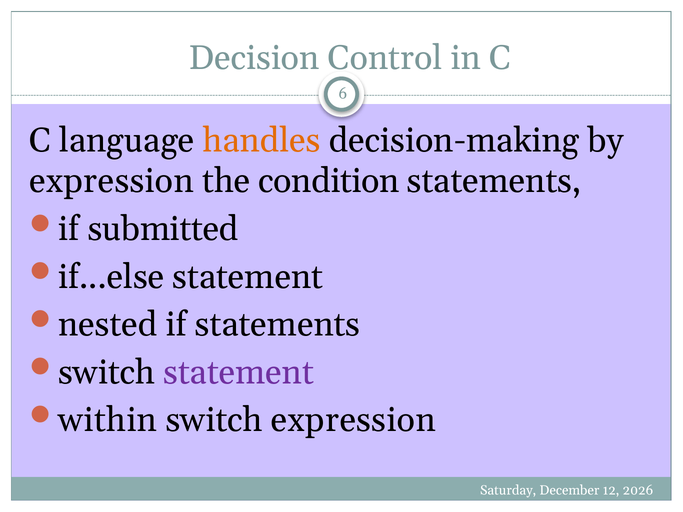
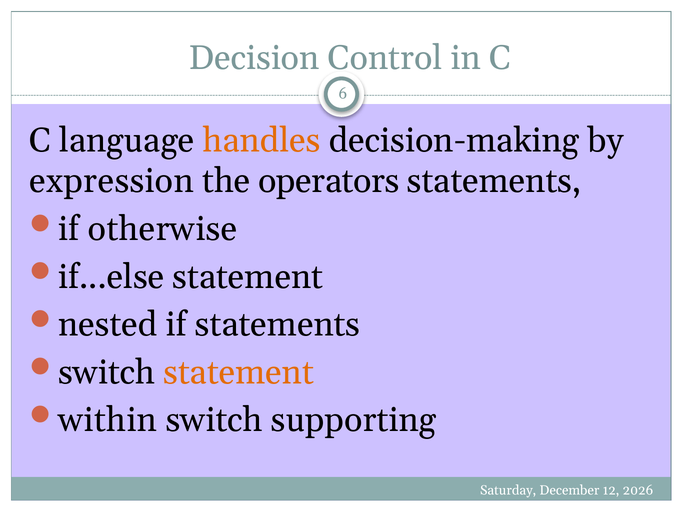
condition: condition -> operators (329, 181)
submitted: submitted -> otherwise (163, 229)
statement colour: purple -> orange (239, 373)
switch expression: expression -> supporting (354, 420)
